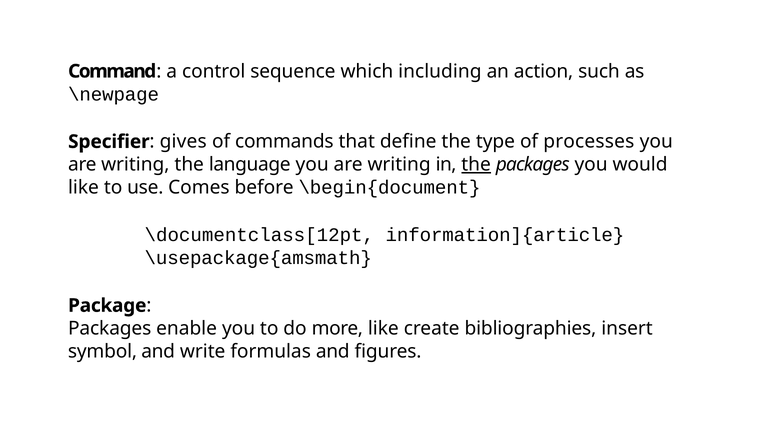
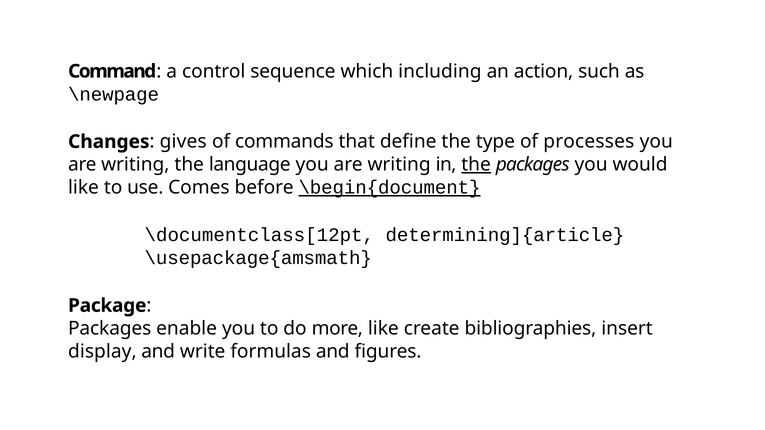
Specifier: Specifier -> Changes (109, 142)
\begin{document underline: none -> present (389, 188)
information]{article: information]{article -> determining]{article (505, 235)
symbol: symbol -> display (102, 352)
